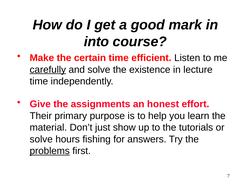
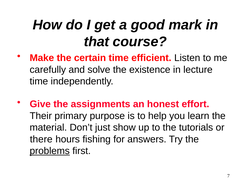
into: into -> that (97, 42)
carefully underline: present -> none (48, 70)
solve: solve -> there (41, 139)
